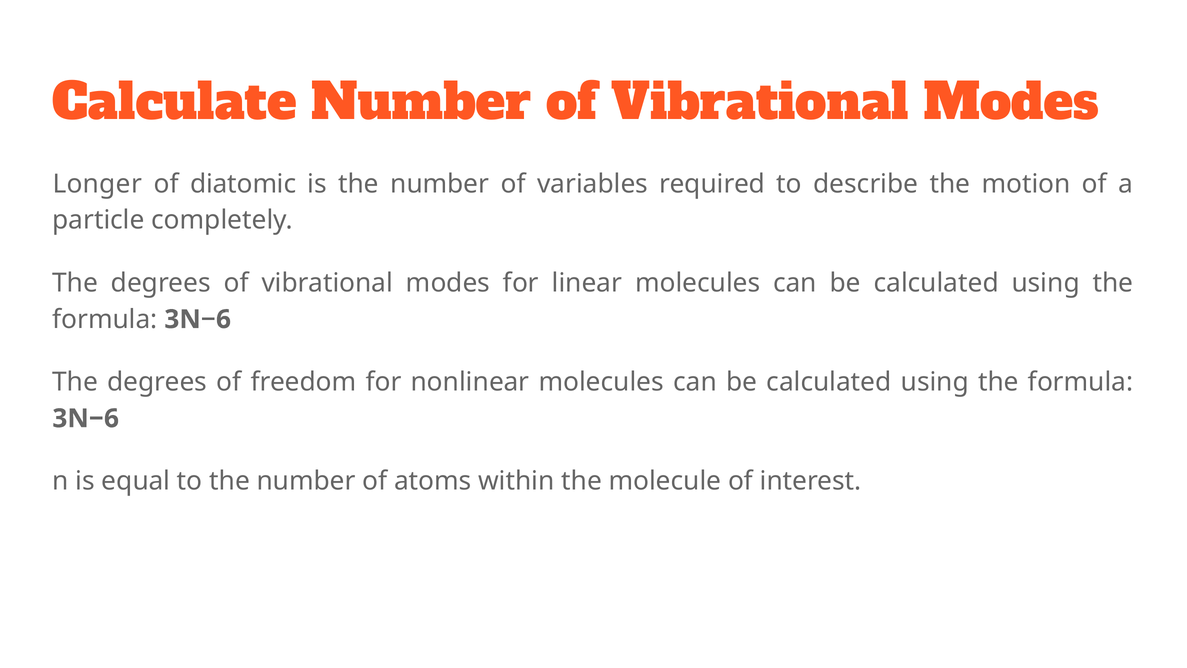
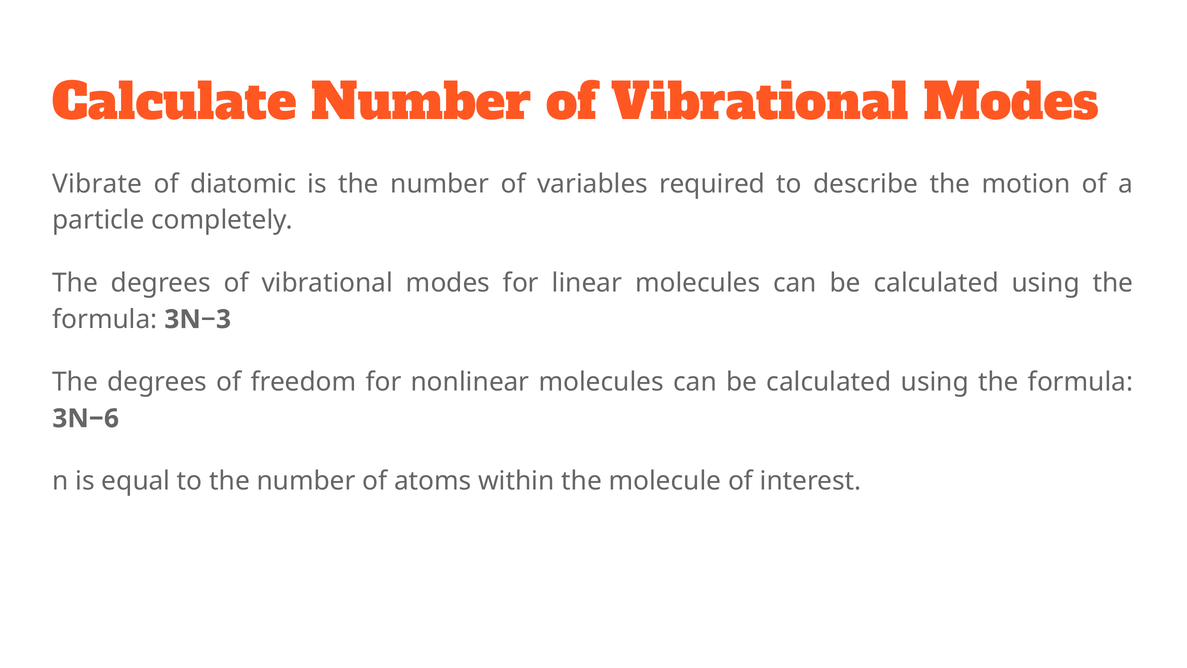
Longer: Longer -> Vibrate (97, 184)
3N−6: 3N−6 -> 3N−3 (198, 319)
